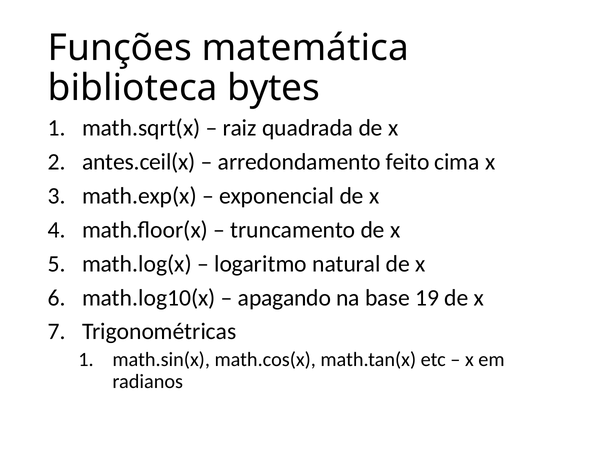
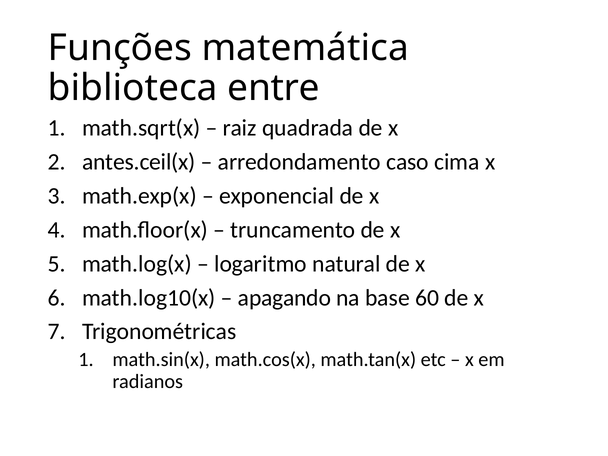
bytes: bytes -> entre (274, 88)
feito: feito -> caso (407, 162)
19: 19 -> 60 (427, 298)
